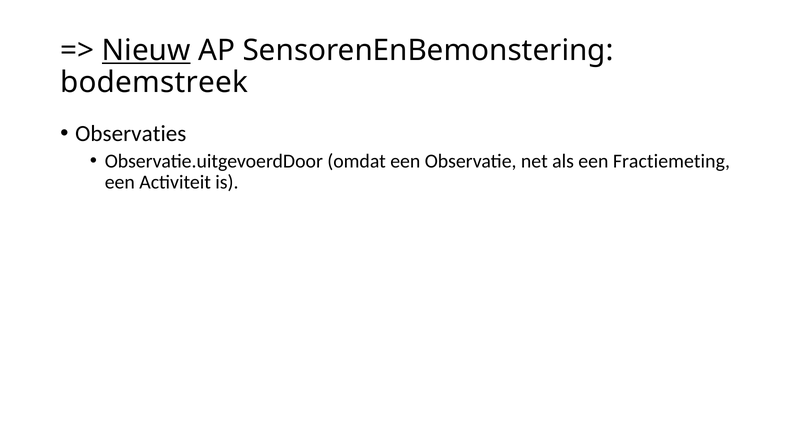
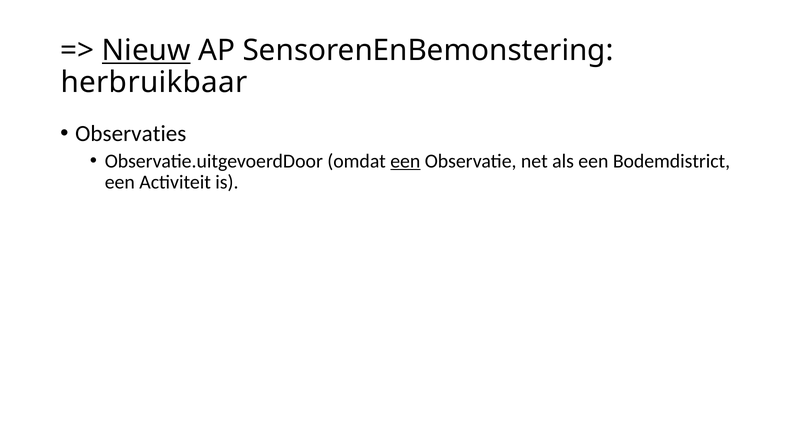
bodemstreek: bodemstreek -> herbruikbaar (154, 82)
een underline: none -> present (405, 161)
Fractiemeting: Fractiemeting -> Bodemdistrict (671, 161)
